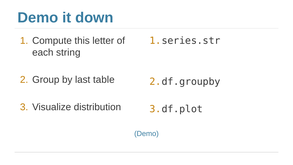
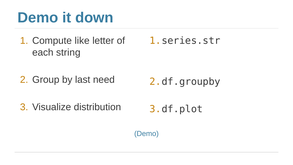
this: this -> like (82, 41)
table: table -> need (104, 80)
